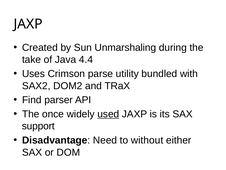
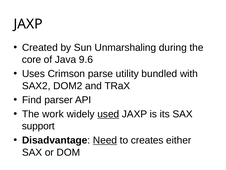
take: take -> core (32, 59)
4.4: 4.4 -> 9.6 (86, 59)
once: once -> work (53, 114)
Need underline: none -> present (105, 140)
without: without -> creates (147, 140)
